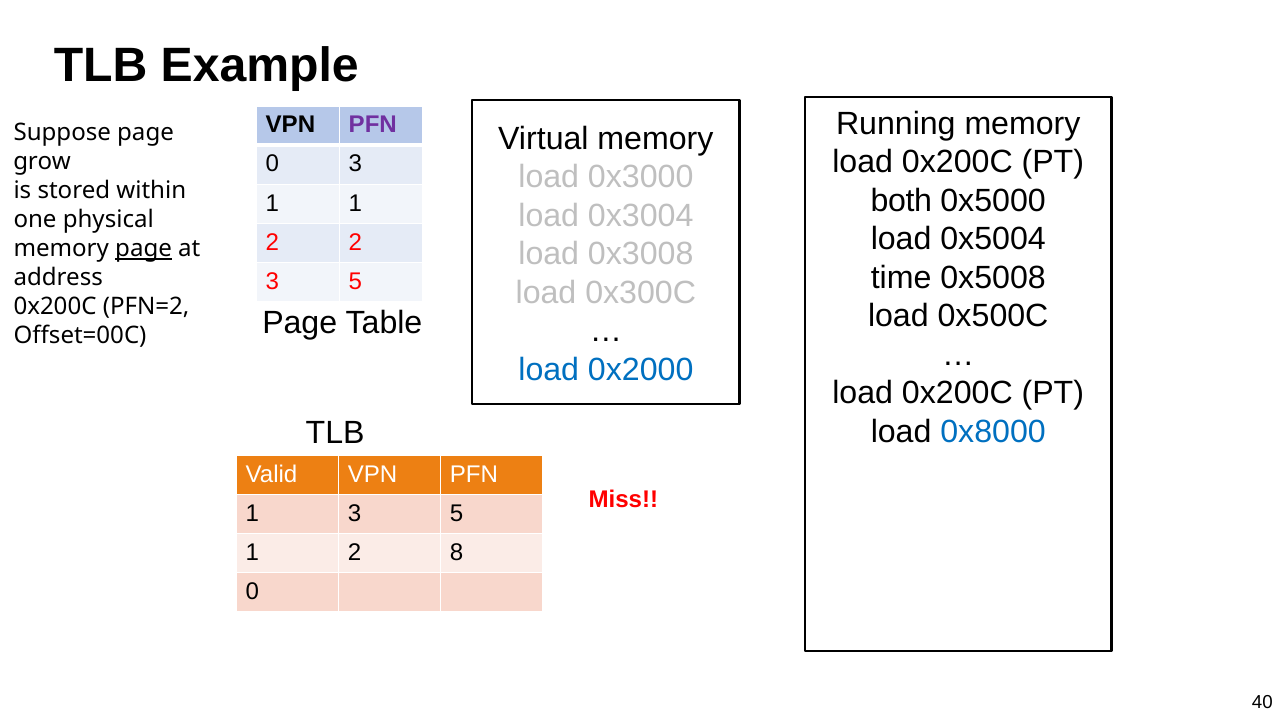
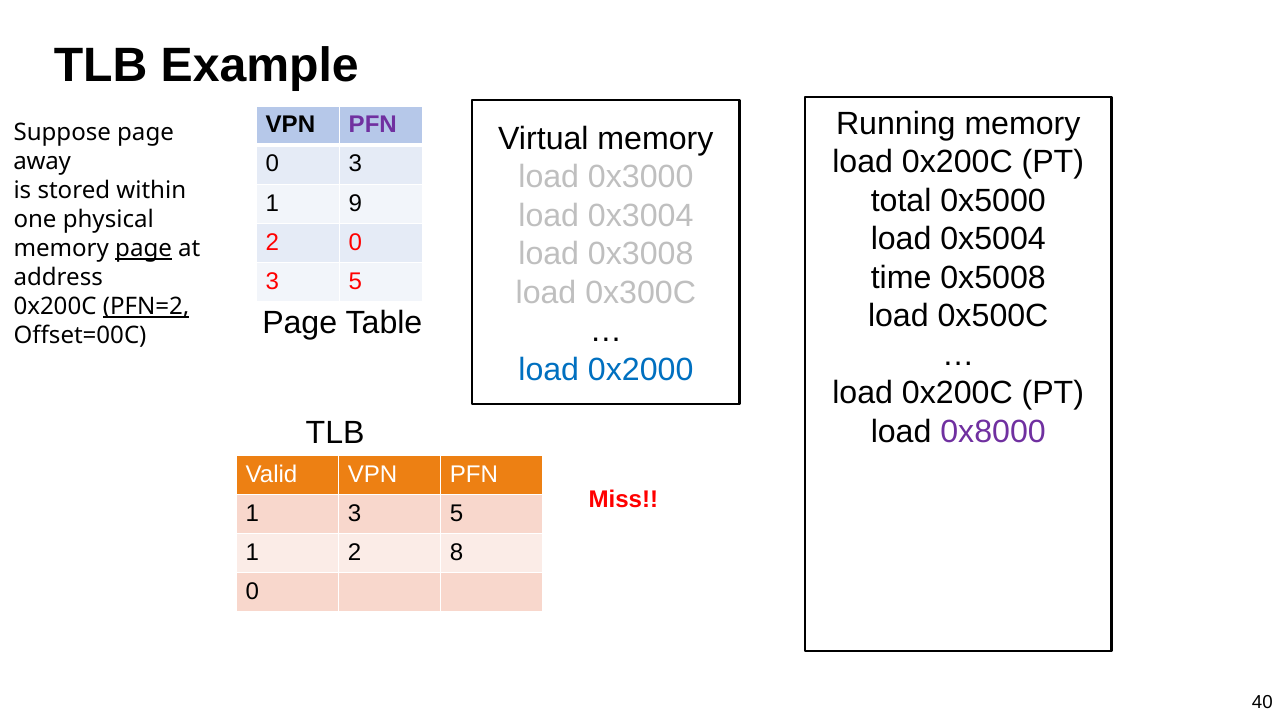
grow: grow -> away (42, 162)
both: both -> total (901, 201)
1 1: 1 -> 9 (355, 203)
2 2: 2 -> 0 (355, 242)
PFN=2 underline: none -> present (146, 306)
0x8000 colour: blue -> purple (993, 432)
